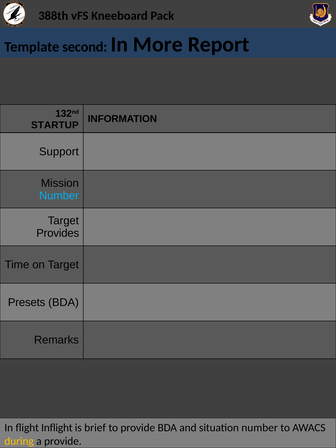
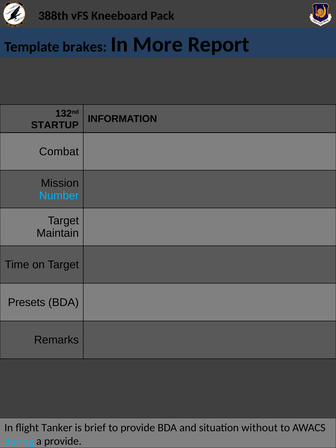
second: second -> brakes (85, 47)
Support: Support -> Combat (59, 152)
Provides: Provides -> Maintain (58, 233)
Inflight: Inflight -> Tanker (57, 428)
situation number: number -> without (260, 428)
during colour: yellow -> light blue (19, 441)
